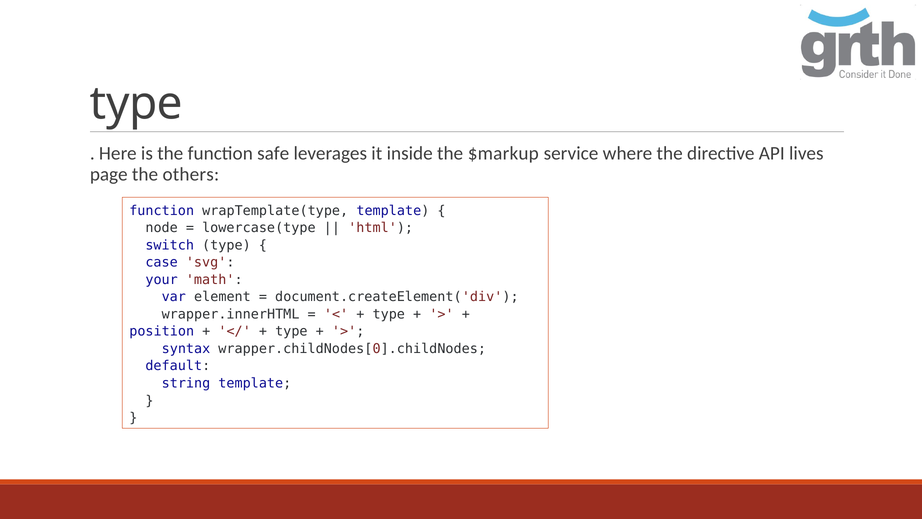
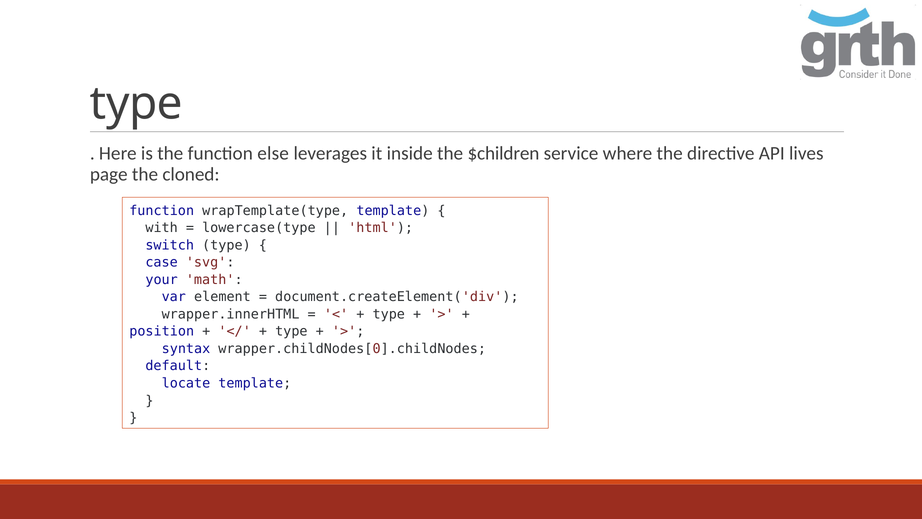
safe: safe -> else (273, 153)
$markup: $markup -> $children (503, 153)
others: others -> cloned (191, 174)
node: node -> with (162, 228)
string: string -> locate (186, 383)
